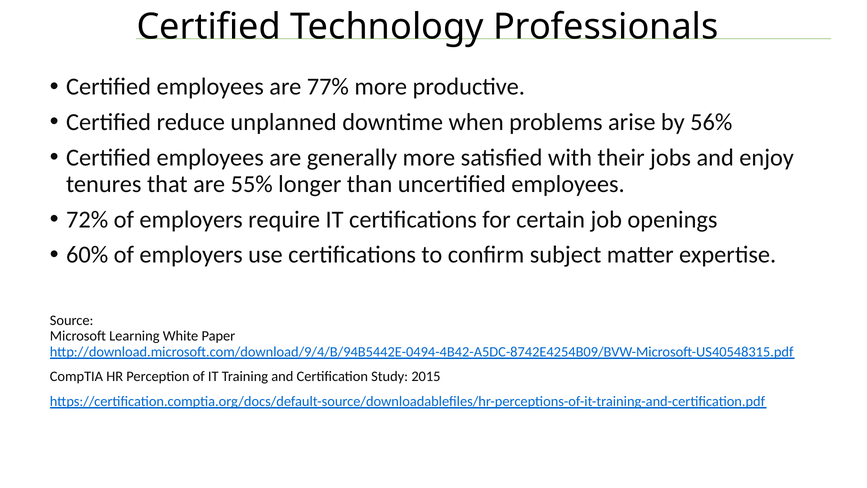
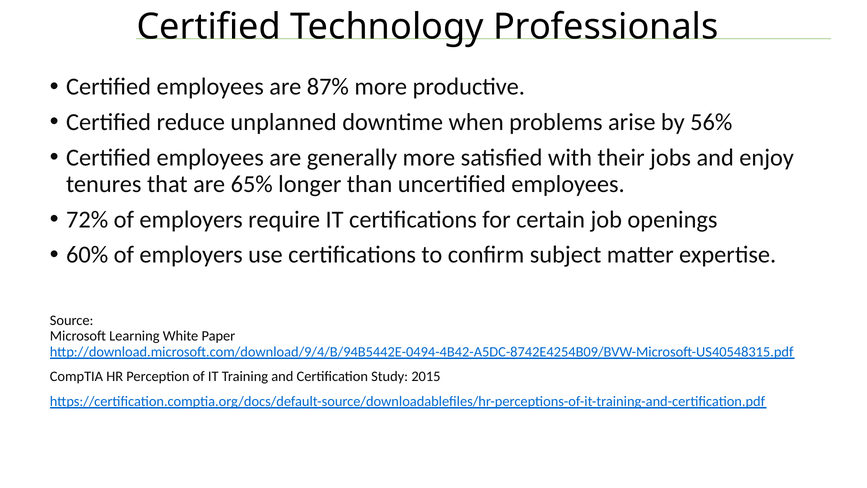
77%: 77% -> 87% (328, 87)
55%: 55% -> 65% (252, 184)
